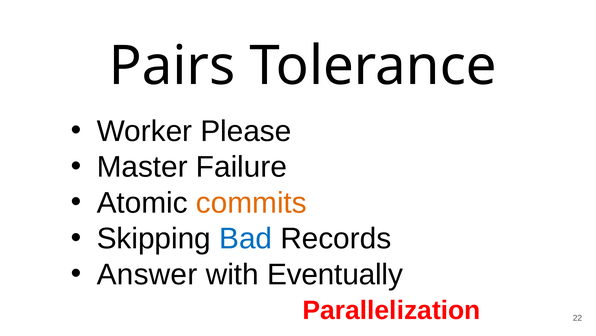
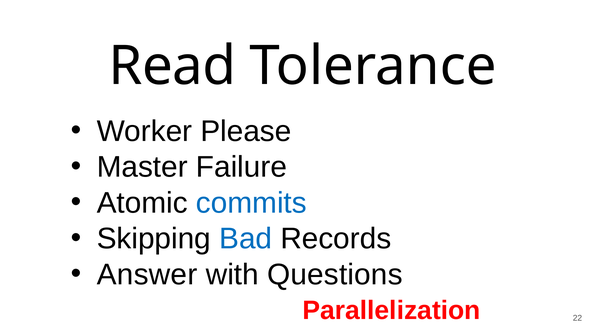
Pairs: Pairs -> Read (172, 66)
commits colour: orange -> blue (251, 202)
Eventually: Eventually -> Questions (335, 274)
